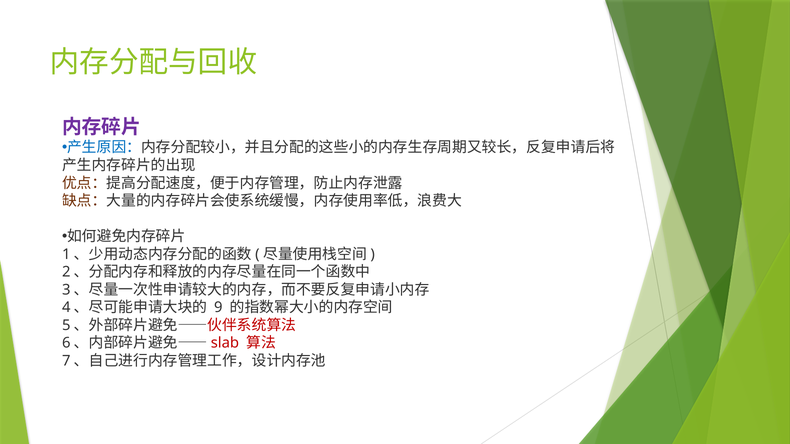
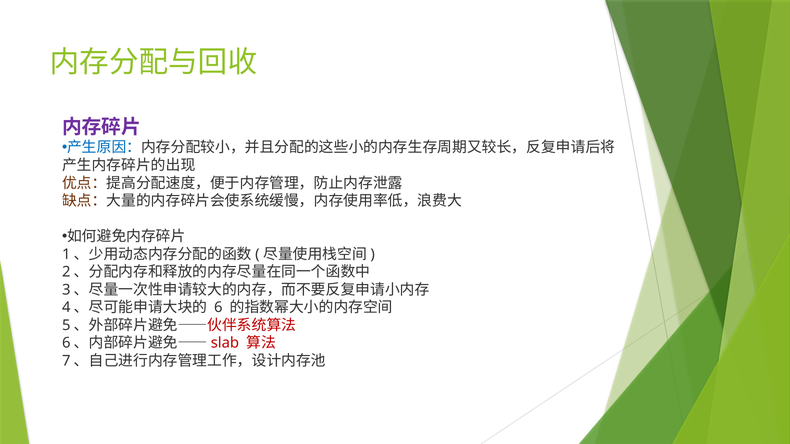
9: 9 -> 6 (218, 308)
